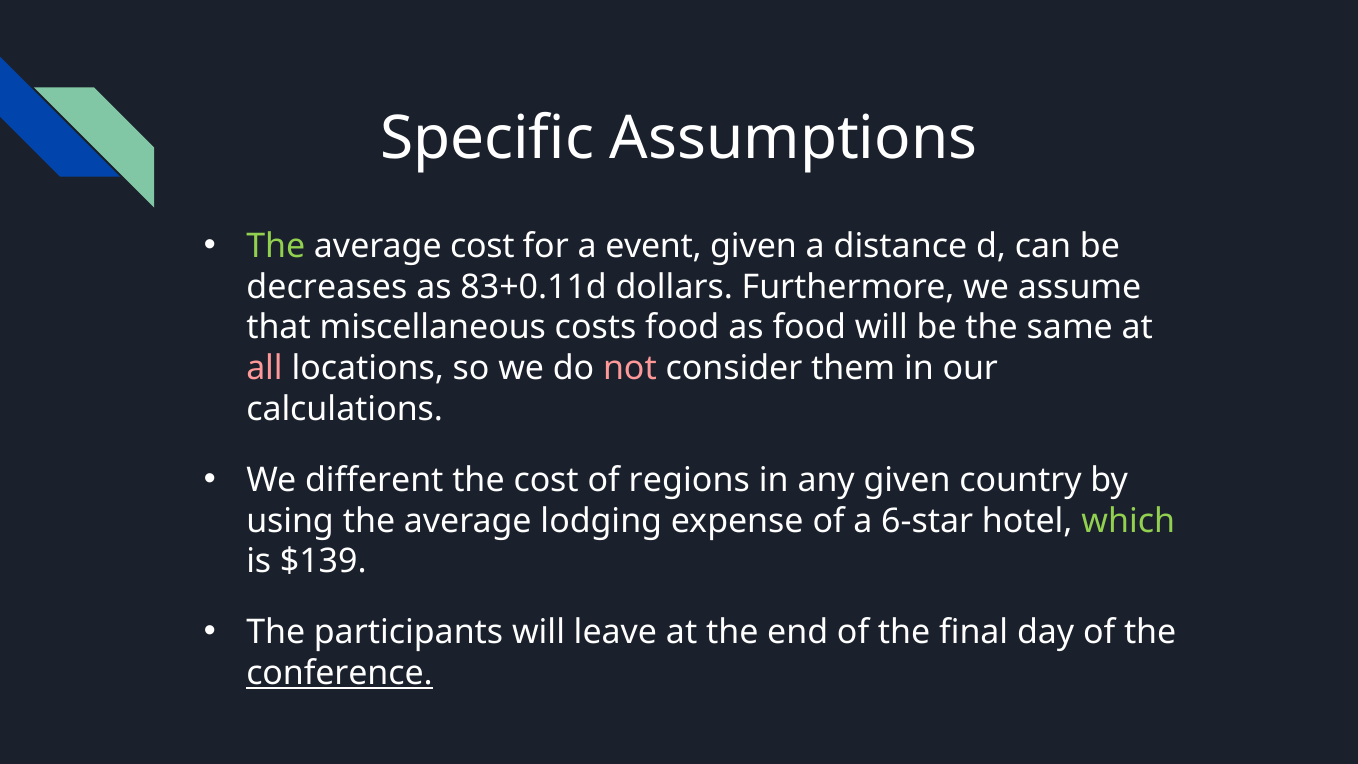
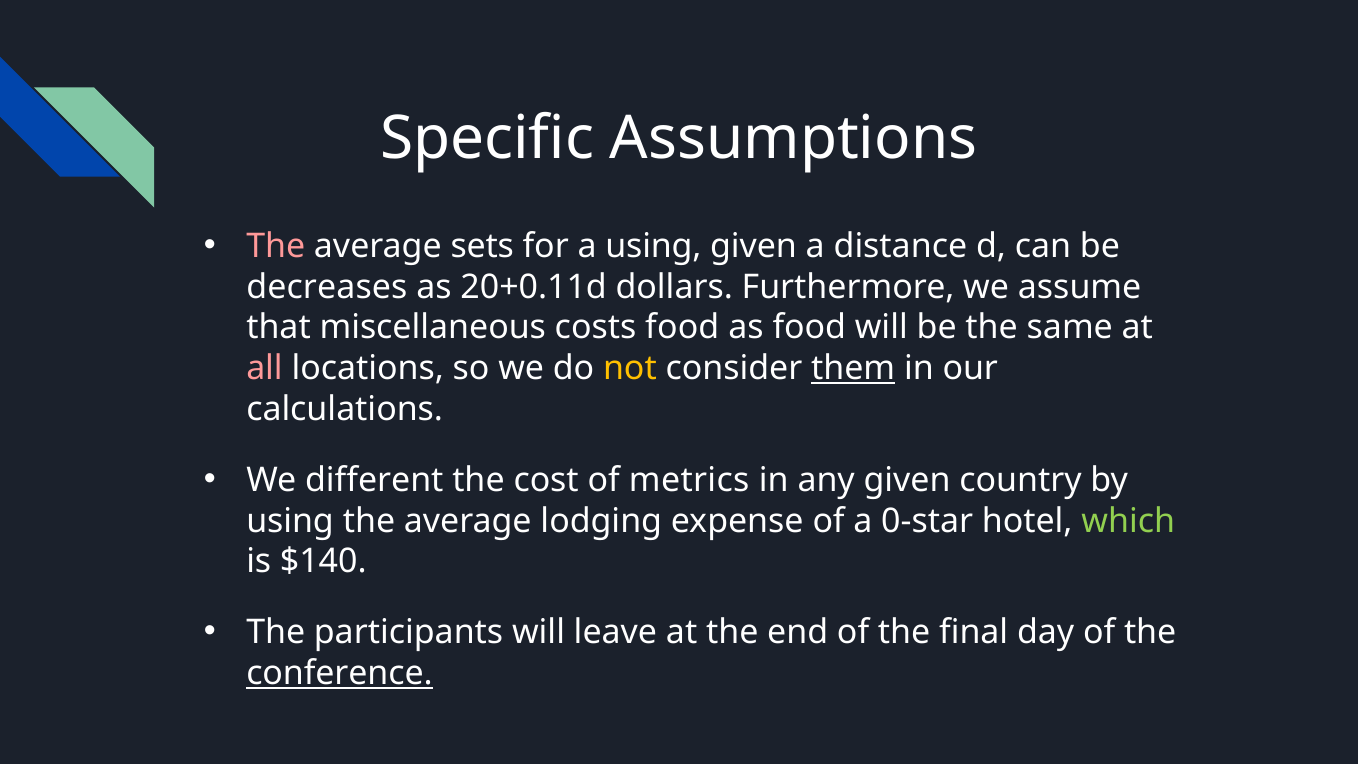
The colour: light green -> pink (276, 246)
average cost: cost -> sets (482, 246)
a event: event -> using (653, 246)
83+0.11d: 83+0.11d -> 20+0.11d (534, 287)
not colour: pink -> yellow (630, 368)
them underline: none -> present (853, 368)
regions: regions -> metrics (689, 480)
6-star: 6-star -> 0-star (927, 521)
$139: $139 -> $140 (323, 562)
